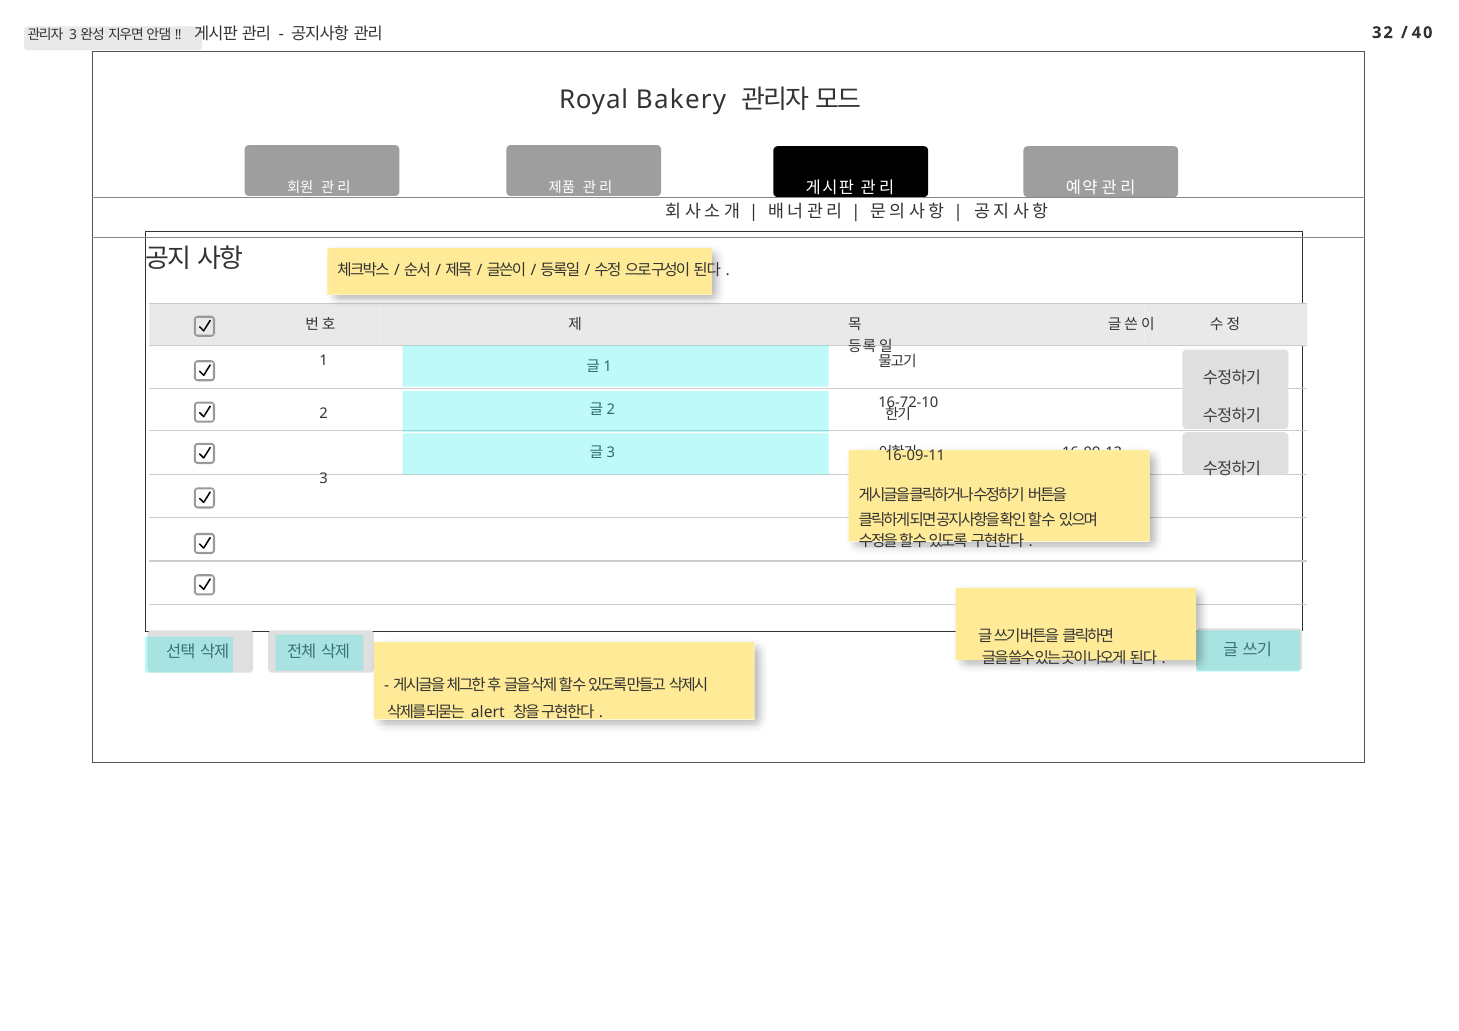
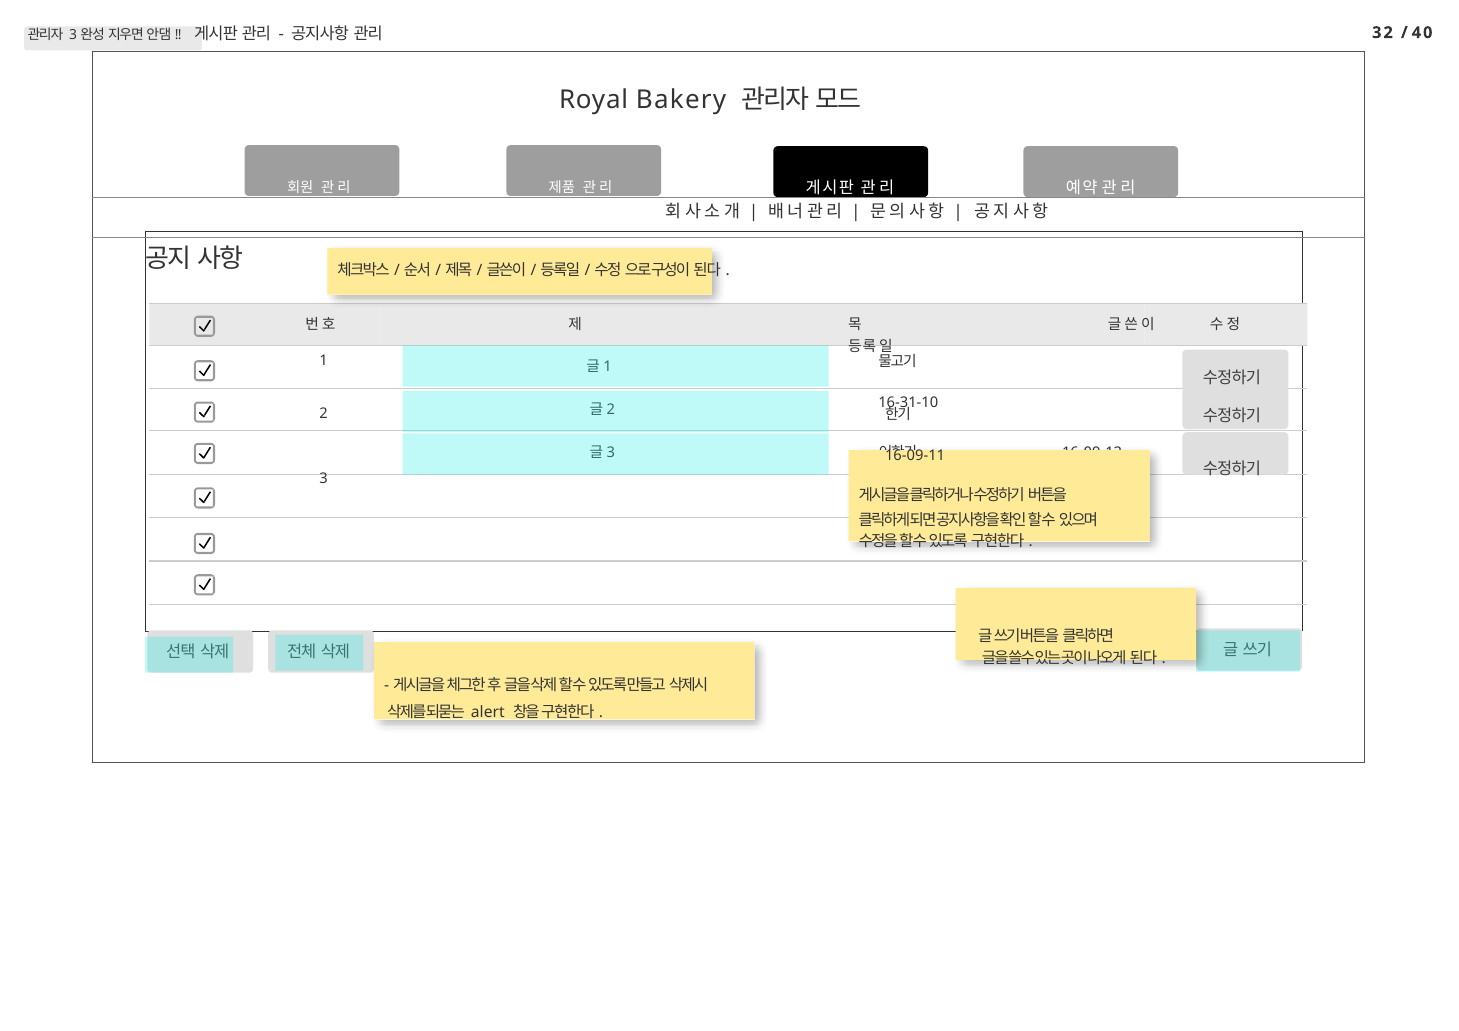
16-72-10: 16-72-10 -> 16-31-10 (908, 403)
